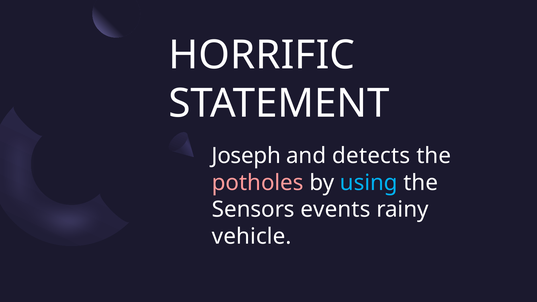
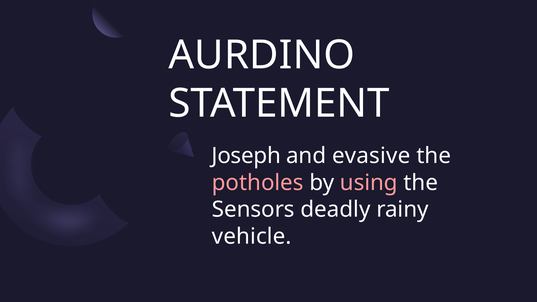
HORRIFIC: HORRIFIC -> AURDINO (262, 55)
detects: detects -> evasive (371, 156)
using colour: light blue -> pink (369, 183)
events: events -> deadly (336, 210)
